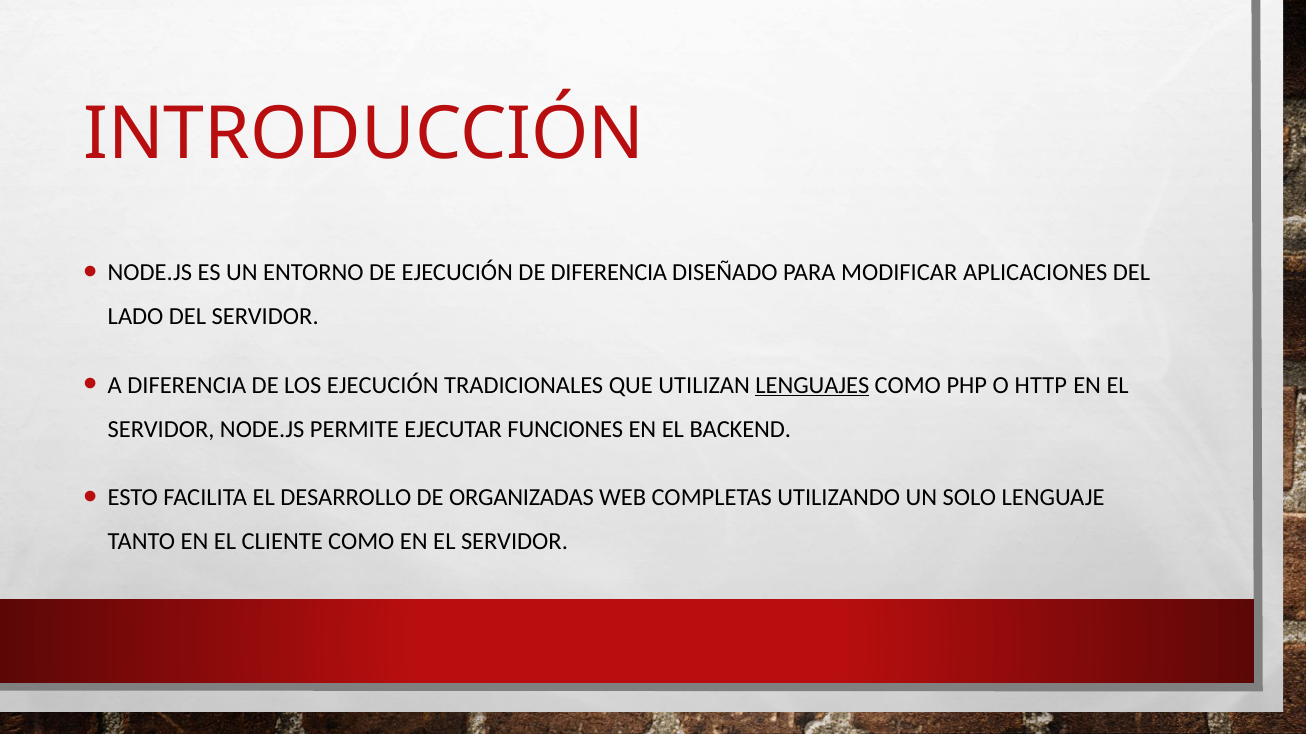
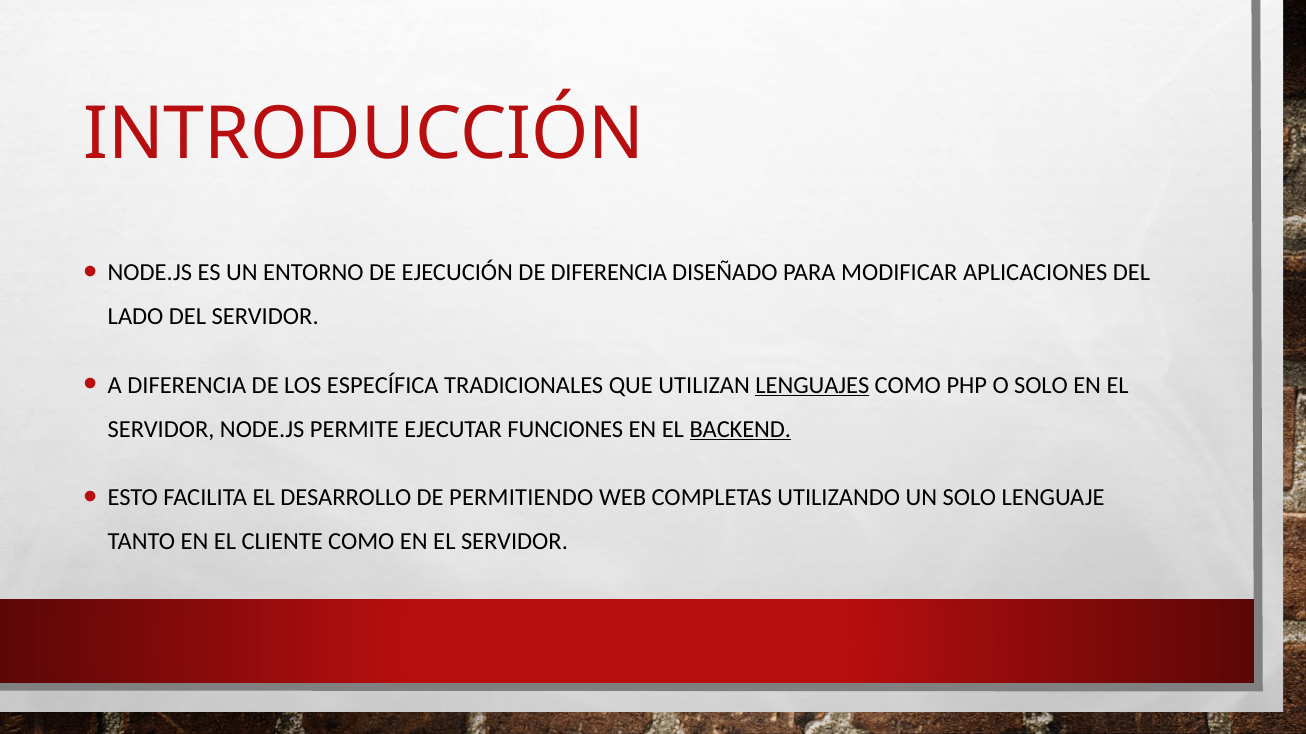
LOS EJECUCIÓN: EJECUCIÓN -> ESPECÍFICA (383, 385)
O HTTP: HTTP -> SOLO (1041, 385)
BACKEND underline: none -> present (740, 429)
ORGANIZADAS: ORGANIZADAS -> PERMITIENDO (521, 498)
